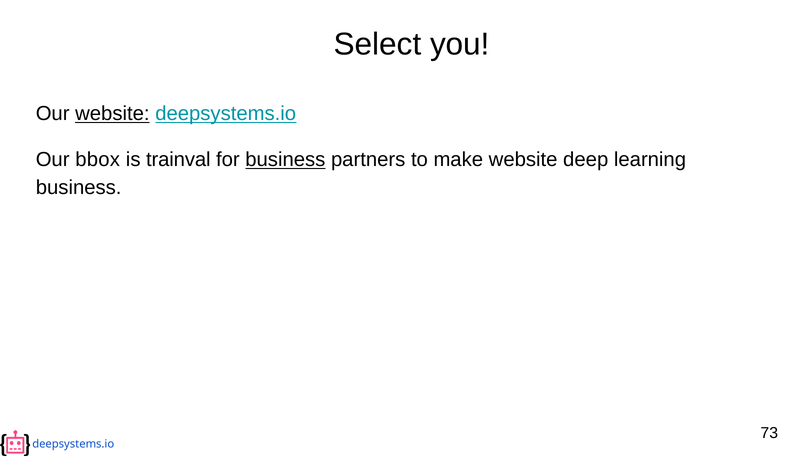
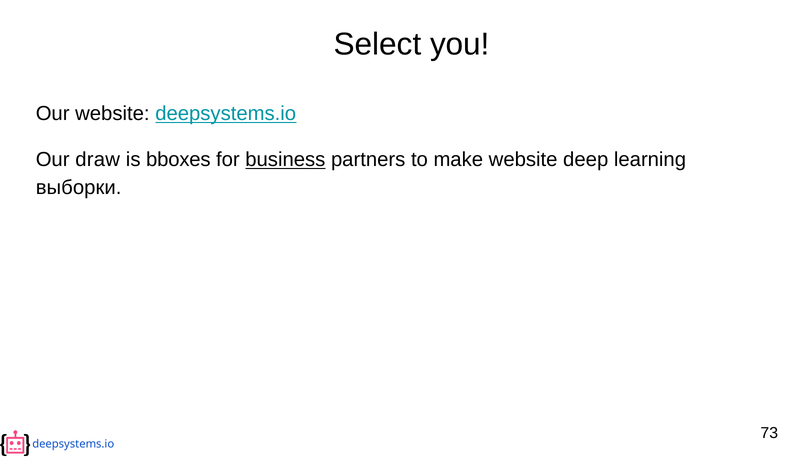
website underline: present -> none (112, 114)
bbox: bbox -> draw (98, 160)
trainval: trainval -> bboxes (178, 160)
business: business -> выборки (79, 188)
